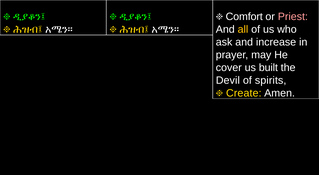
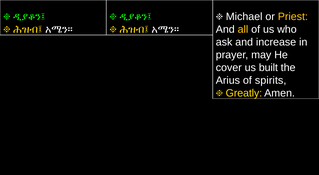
Comfort: Comfort -> Michael (244, 17)
Priest colour: pink -> yellow (293, 17)
Devil: Devil -> Arius (228, 80)
Create: Create -> Greatly (244, 93)
